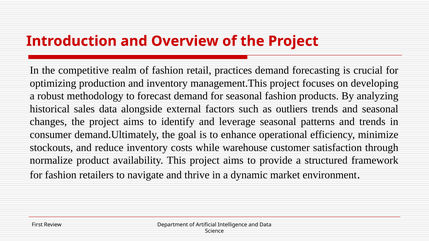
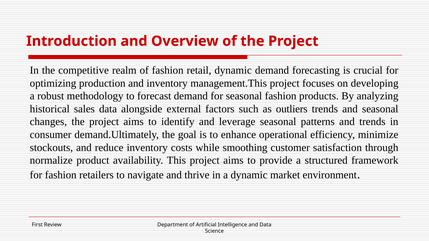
retail practices: practices -> dynamic (233, 70)
warehouse: warehouse -> smoothing (245, 148)
